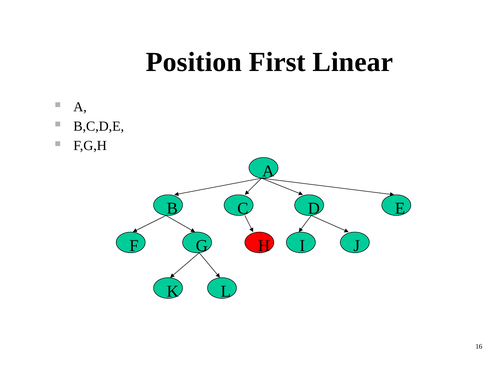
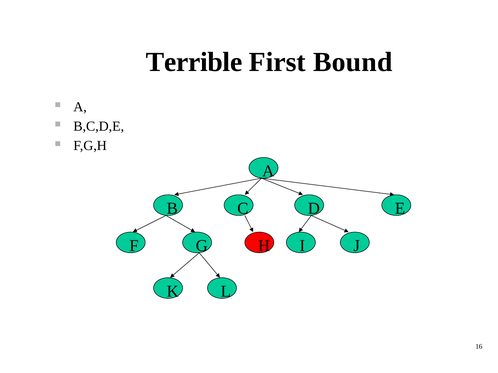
Position: Position -> Terrible (194, 62)
Linear: Linear -> Bound (353, 62)
